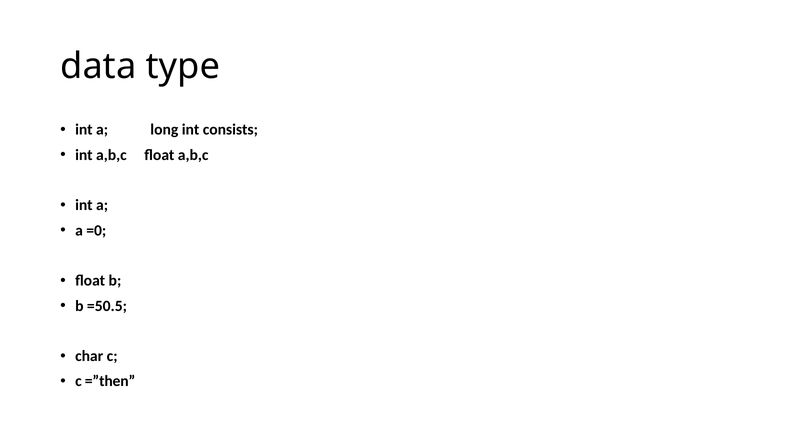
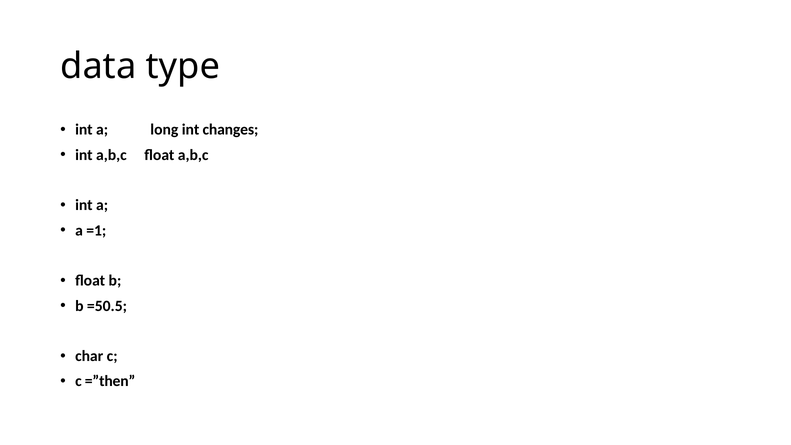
consists: consists -> changes (230, 130)
=0: =0 -> =1 (96, 230)
